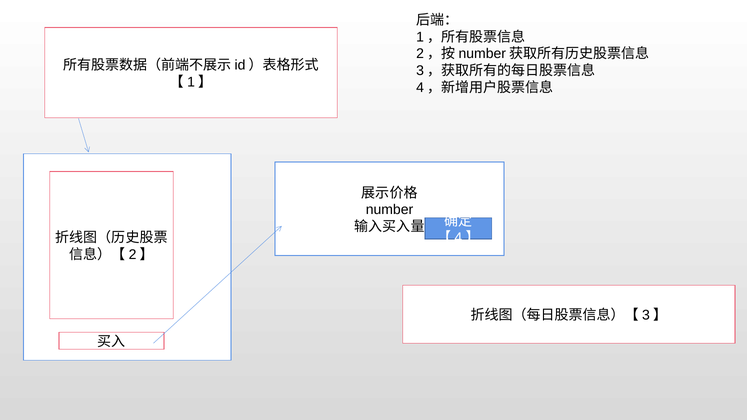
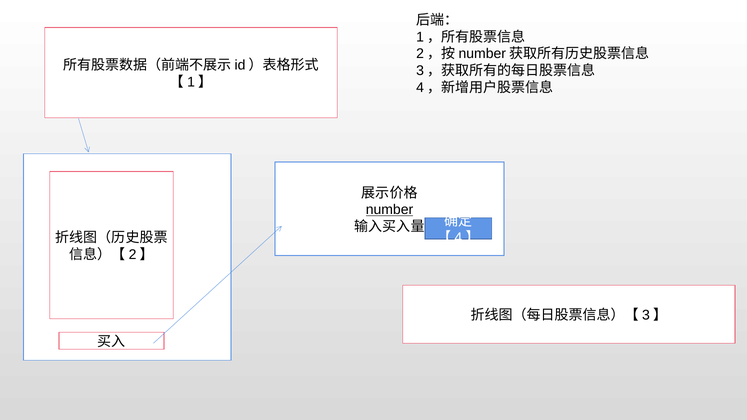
number underline: none -> present (389, 210)
